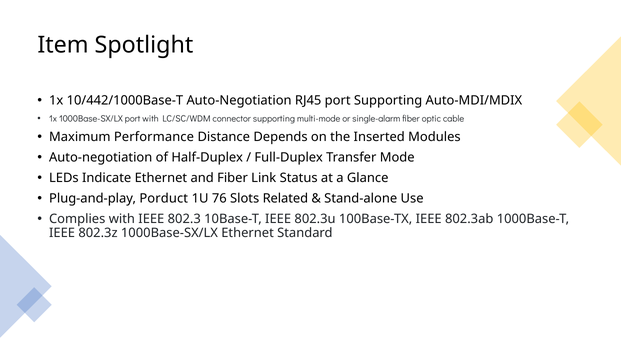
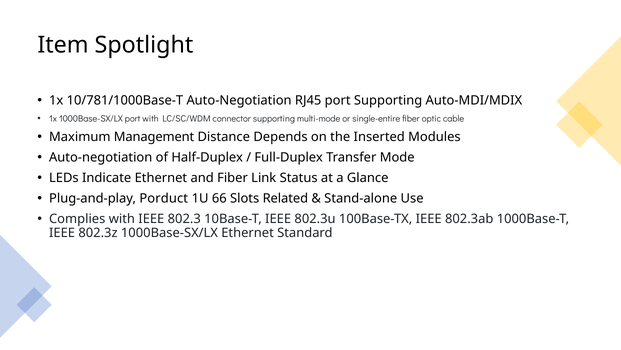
10/442/1000Base-T: 10/442/1000Base-T -> 10/781/1000Base-T (125, 100)
single-alarm: single-alarm -> single-entire (376, 118)
Performance: Performance -> Management (154, 137)
76: 76 -> 66 (219, 198)
